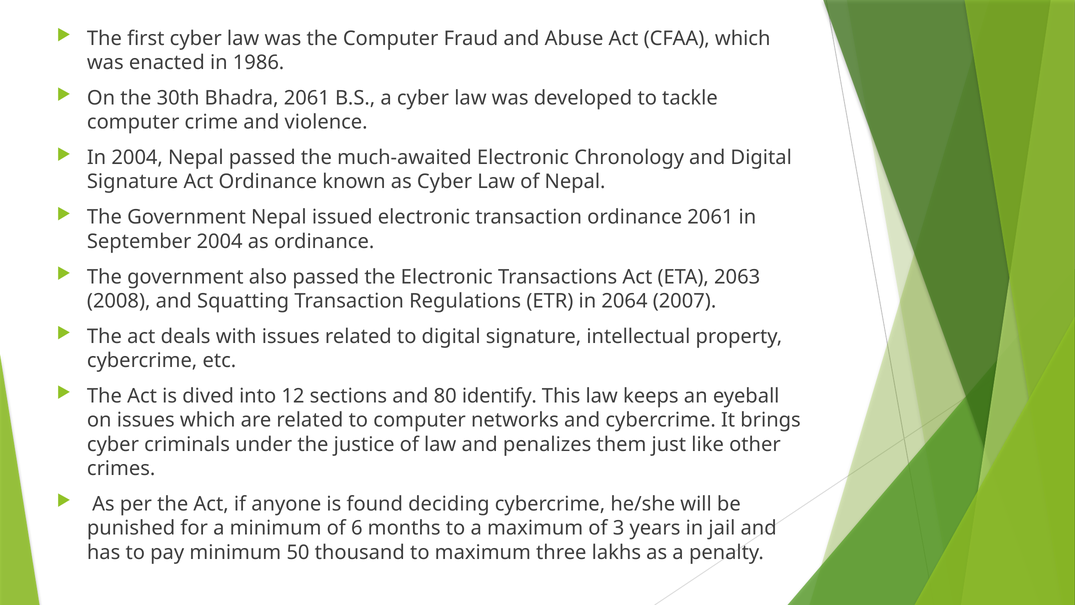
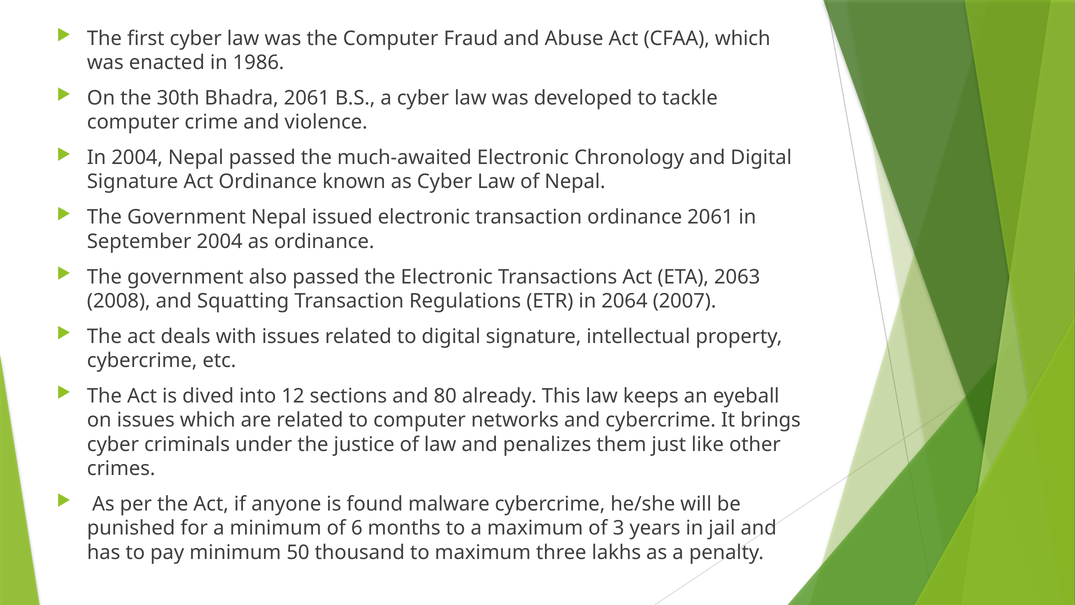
identify: identify -> already (499, 396)
deciding: deciding -> malware (449, 504)
